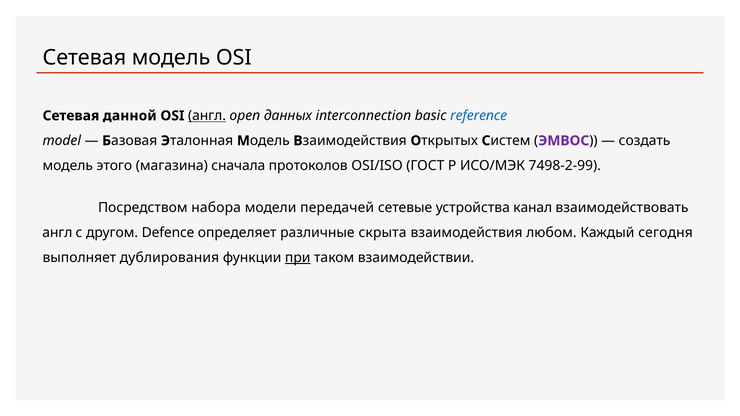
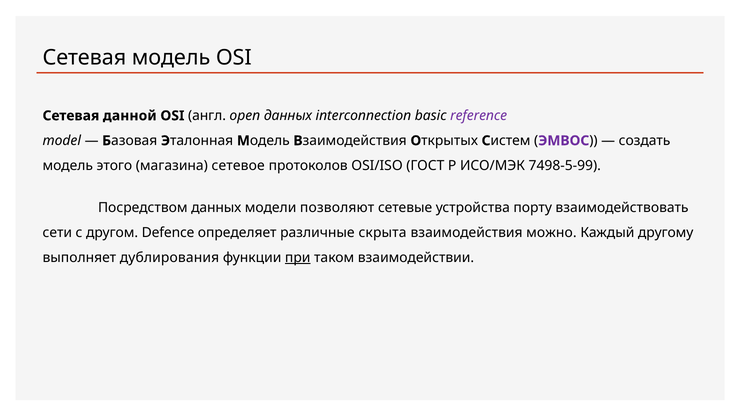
англ underline: present -> none (207, 116)
reference colour: blue -> purple (479, 116)
сначала: сначала -> сетевое (238, 166)
7498-2-99: 7498-2-99 -> 7498-5-99 (565, 166)
Посредством набора: набора -> данных (216, 208)
передачей: передачей -> позволяют (337, 208)
канал: канал -> порту (533, 208)
англ: англ -> сети (57, 233)
любом: любом -> можно (551, 233)
сегодня: сегодня -> другому (666, 233)
